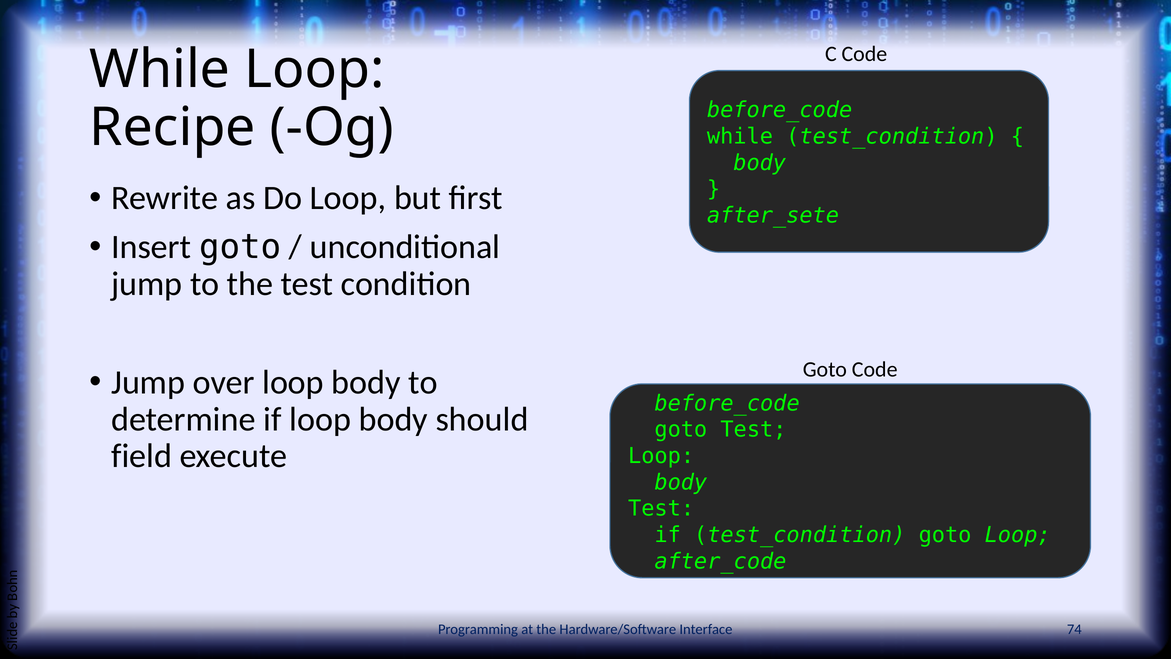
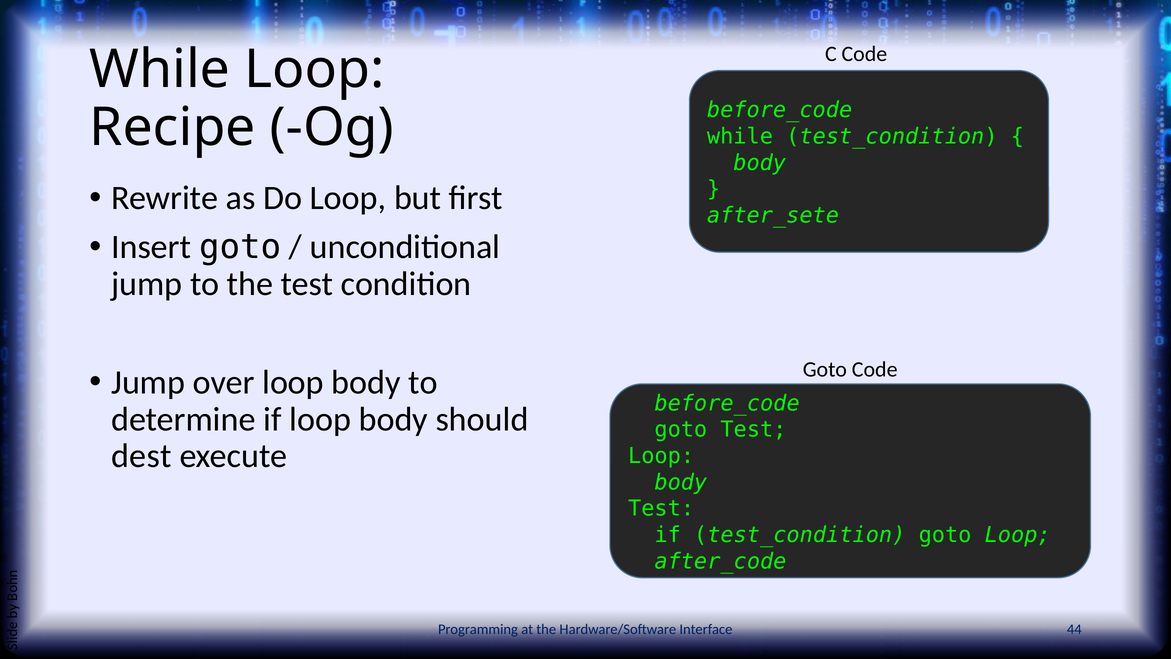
field: field -> dest (141, 456)
74: 74 -> 44 (1074, 629)
